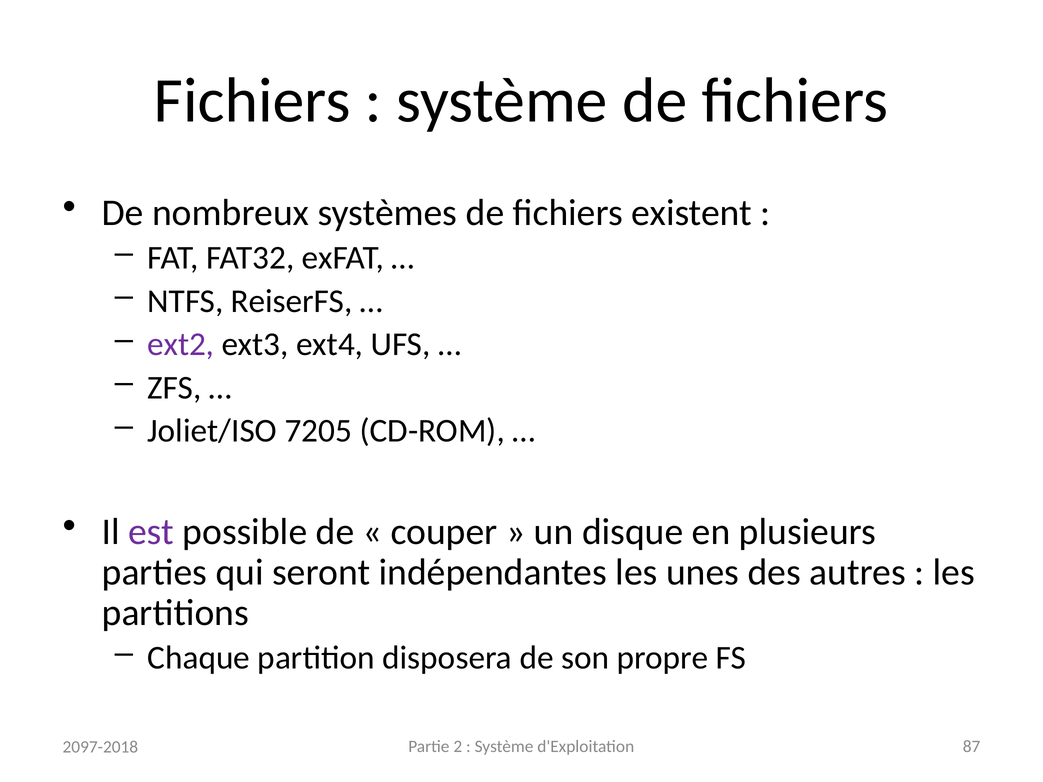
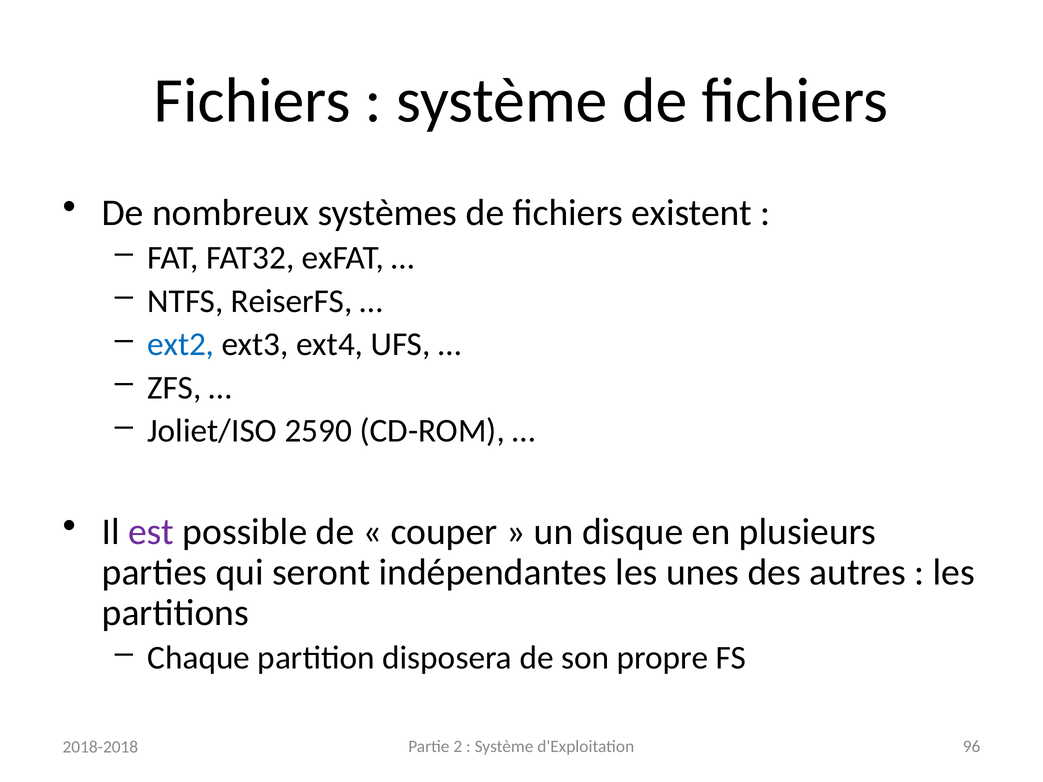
ext2 colour: purple -> blue (181, 345)
7205: 7205 -> 2590 (318, 431)
87: 87 -> 96 (972, 747)
2097-2018: 2097-2018 -> 2018-2018 (100, 747)
